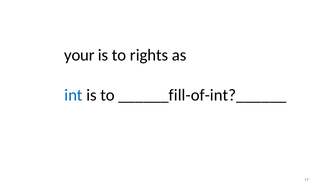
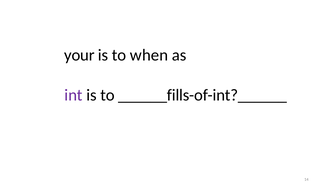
rights: rights -> when (149, 55)
int colour: blue -> purple (74, 95)
______fill-of-int?______: ______fill-of-int?______ -> ______fills-of-int?______ (203, 95)
